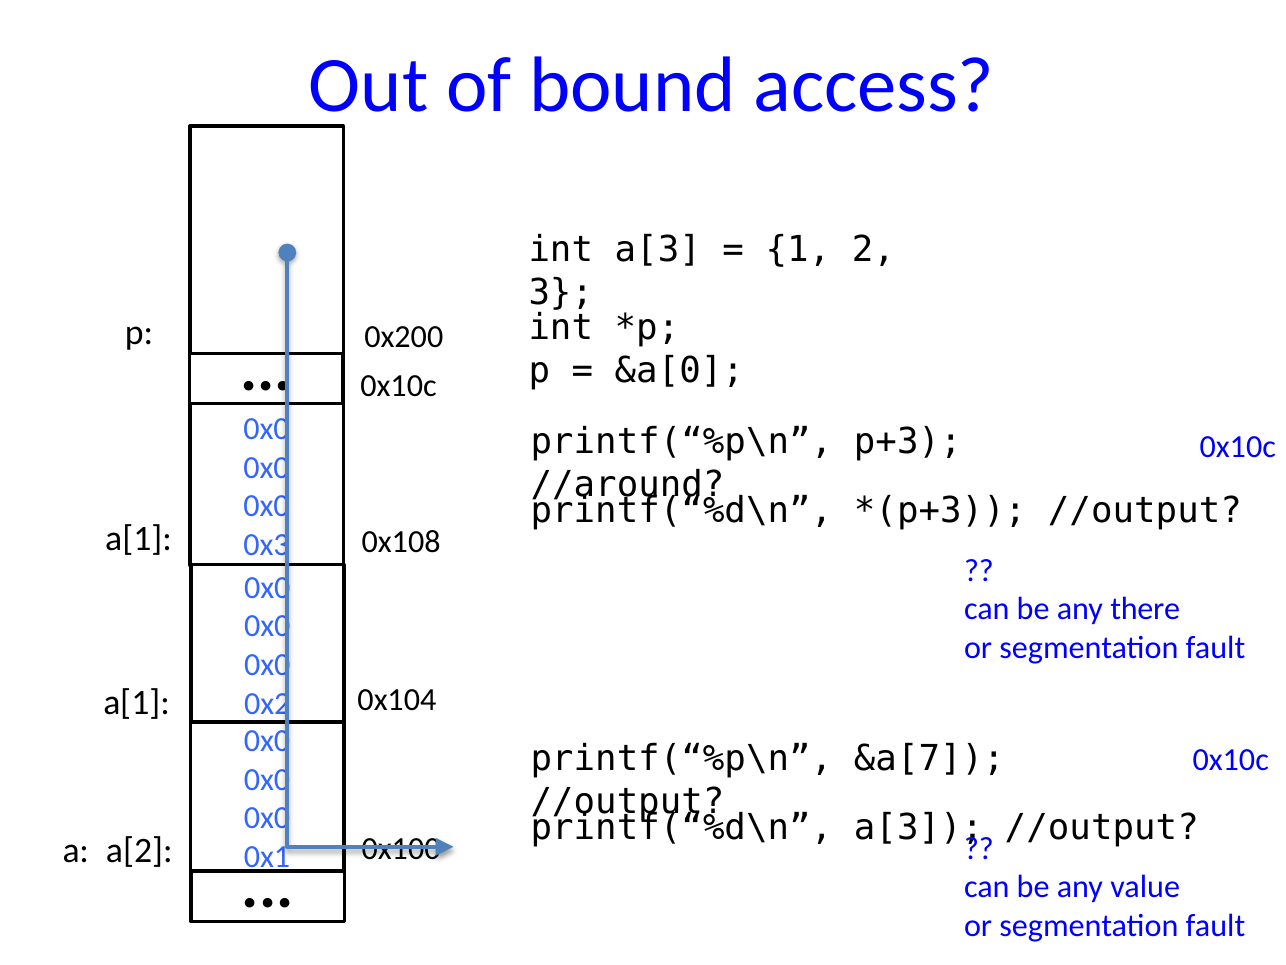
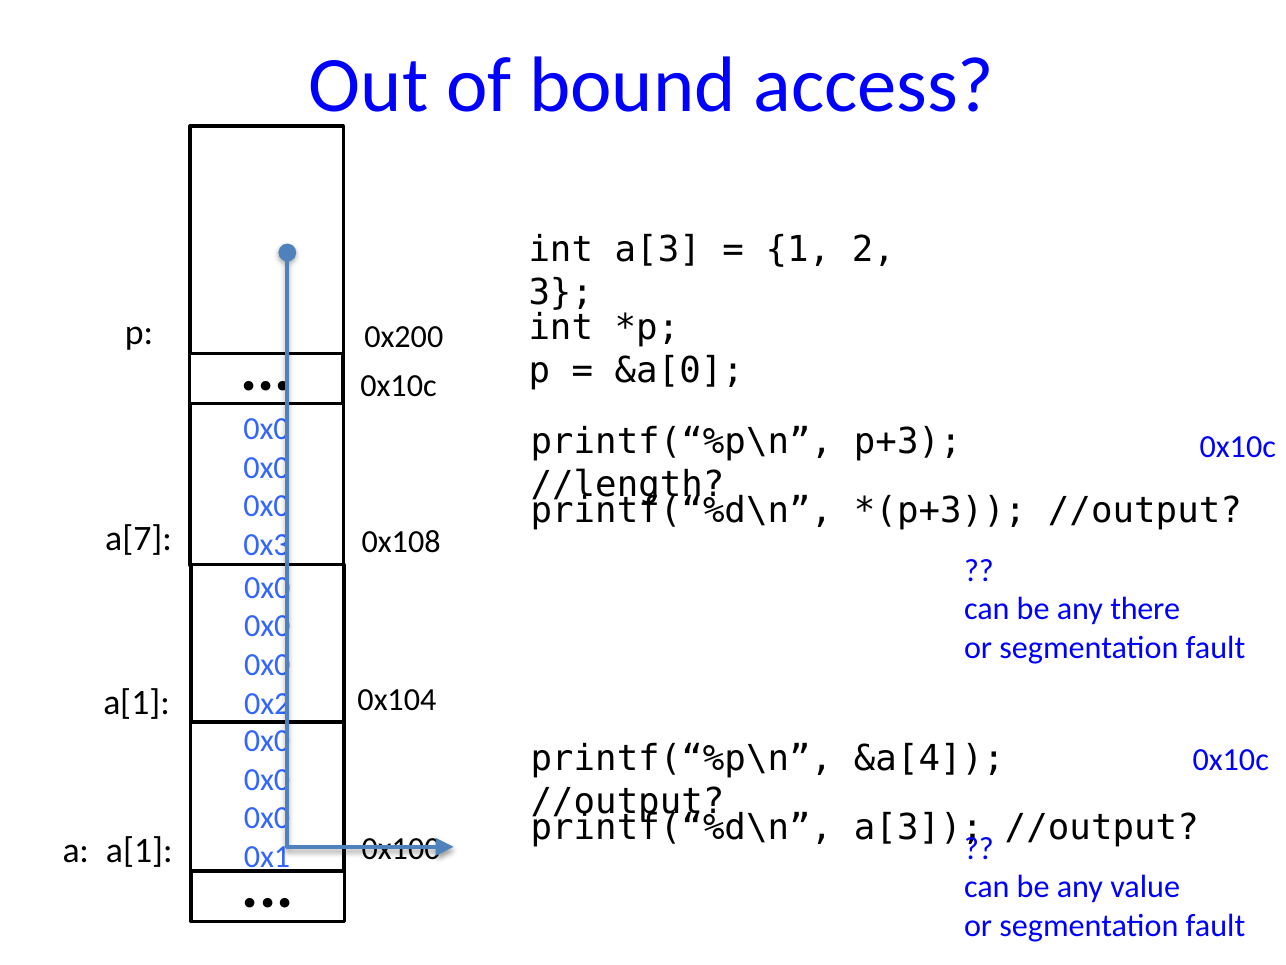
//around: //around -> //length (628, 484)
a[1: a[1 -> a[7 (139, 538)
&a[7: &a[7 -> &a[4 (929, 758)
a[2: a[2 -> a[1 (139, 851)
